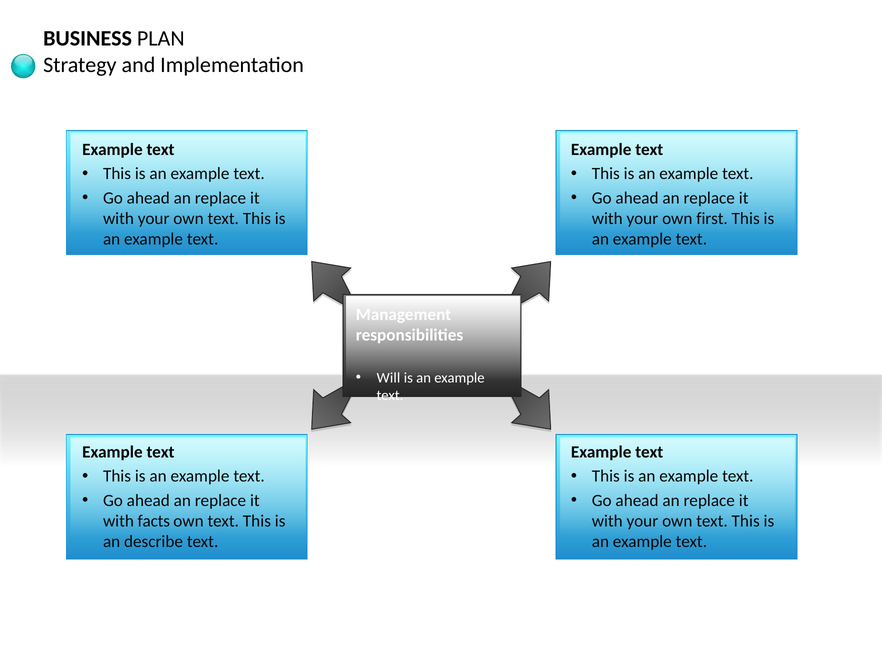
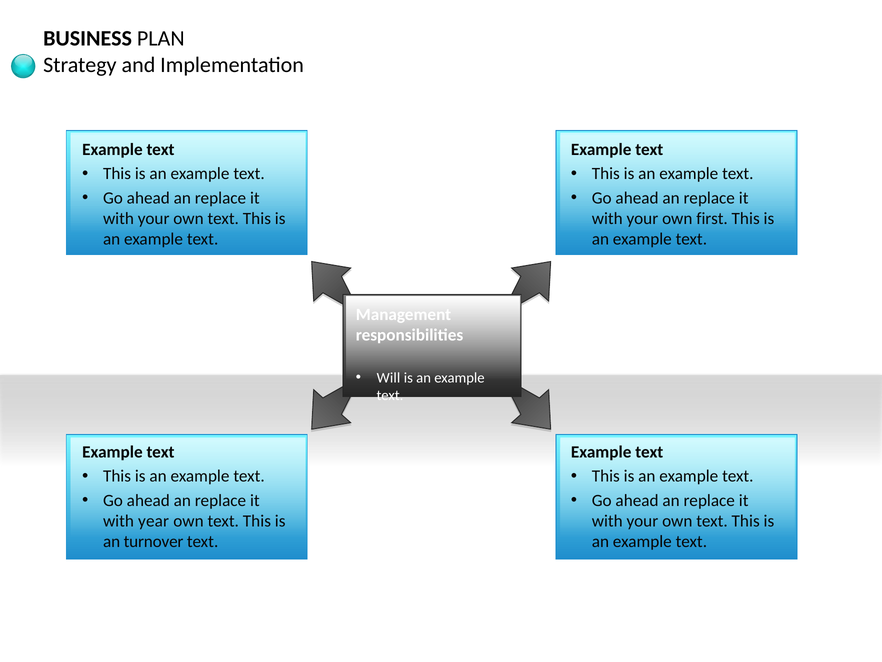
facts: facts -> year (154, 521)
describe: describe -> turnover (154, 541)
